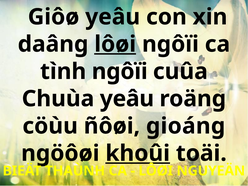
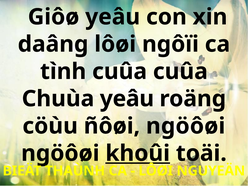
lôøi underline: present -> none (115, 44)
tình ngôïi: ngôïi -> cuûa (120, 71)
ñôøi gioáng: gioáng -> ngöôøi (186, 126)
